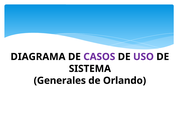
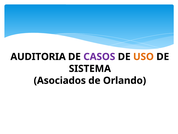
DIAGRAMA: DIAGRAMA -> AUDITORIA (38, 57)
USO colour: purple -> orange (143, 57)
Generales: Generales -> Asociados (60, 80)
